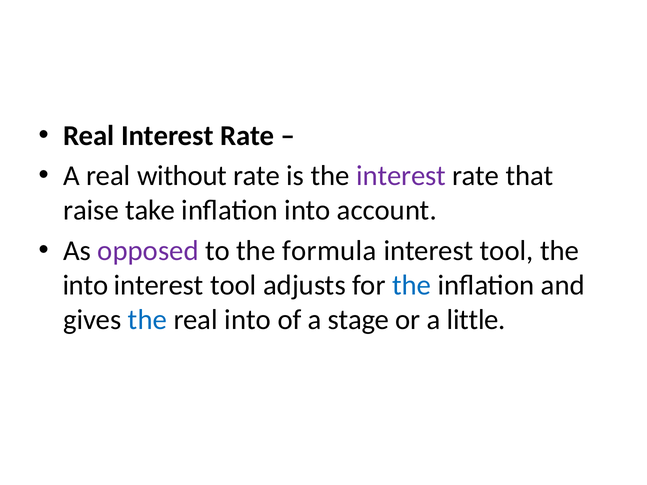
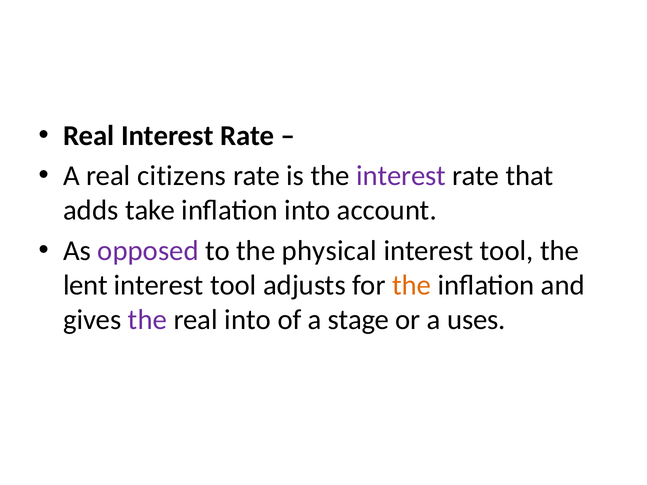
without: without -> citizens (182, 176)
raise: raise -> adds (91, 211)
formula: formula -> physical (329, 251)
into: into -> lent (85, 285)
the colour: blue -> orange (412, 285)
the colour: blue -> purple (148, 320)
little: little -> uses (476, 320)
